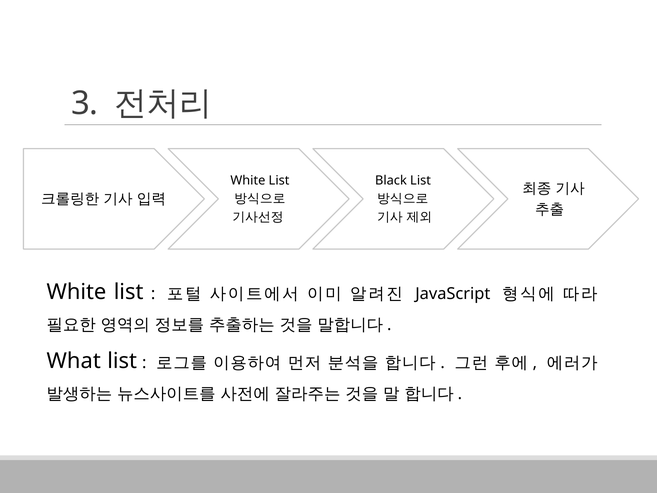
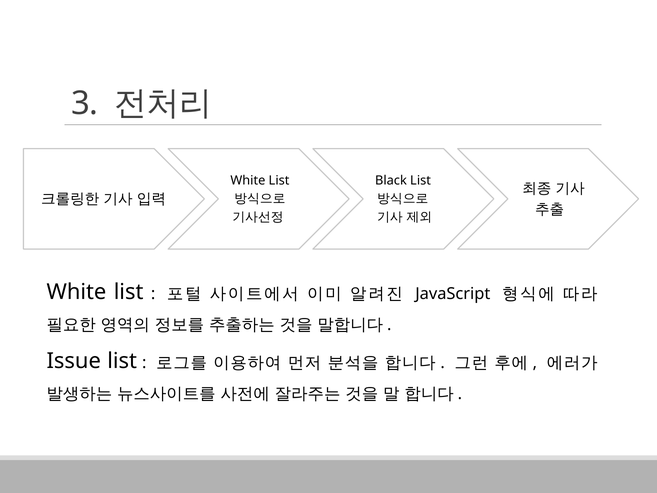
What: What -> Issue (74, 361)
